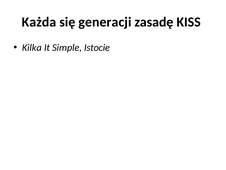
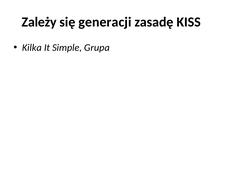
Każda: Każda -> Zależy (39, 22)
Istocie: Istocie -> Grupa (97, 47)
